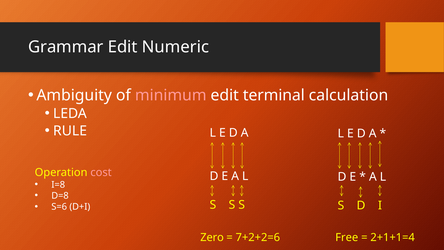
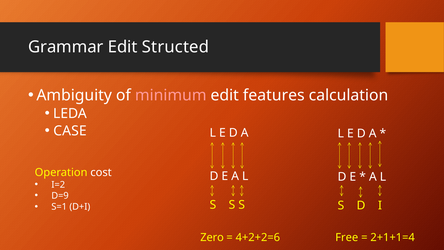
Numeric: Numeric -> Structed (176, 47)
terminal: terminal -> features (274, 95)
RULE: RULE -> CASE (70, 131)
cost colour: pink -> white (101, 172)
I=8: I=8 -> I=2 (58, 184)
D=8: D=8 -> D=9 (60, 196)
S=6: S=6 -> S=1 (59, 207)
7+2+2=6: 7+2+2=6 -> 4+2+2=6 (258, 237)
